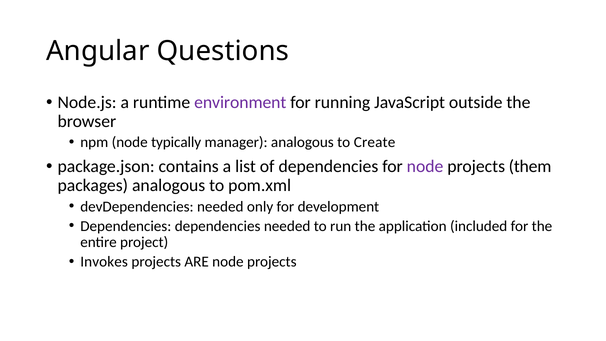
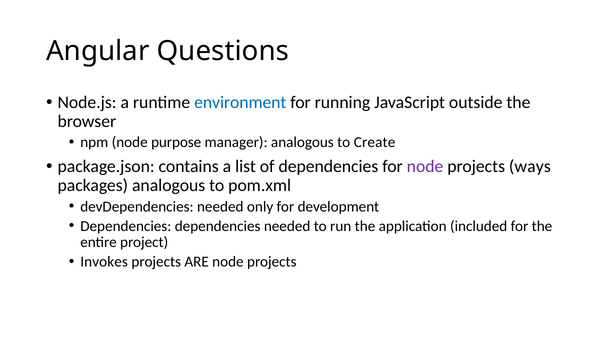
environment colour: purple -> blue (240, 102)
typically: typically -> purpose (176, 142)
them: them -> ways (530, 166)
